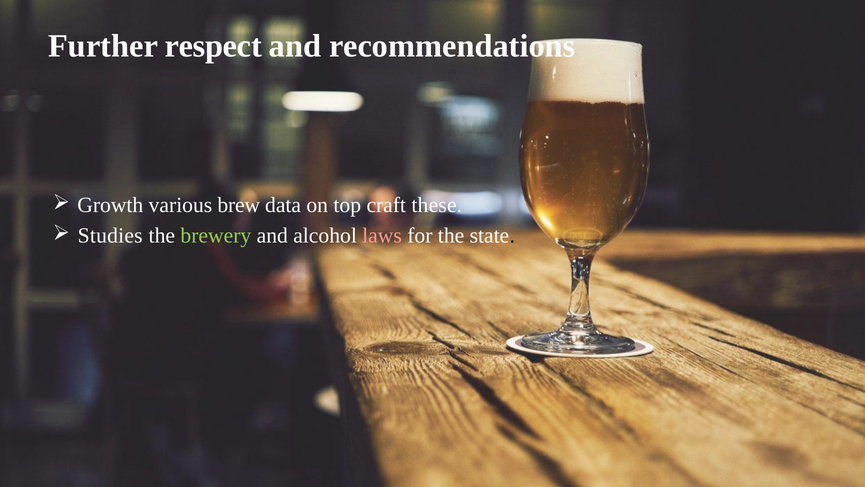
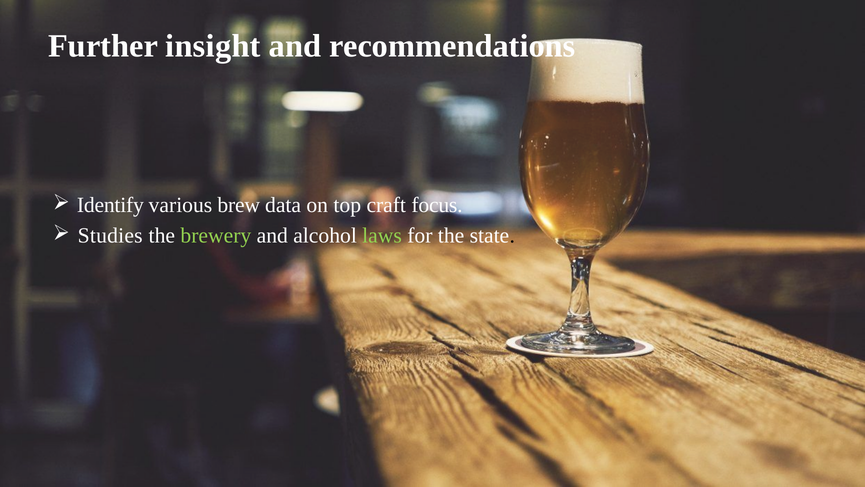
respect: respect -> insight (213, 46)
Growth: Growth -> Identify (110, 205)
these: these -> focus (437, 205)
laws colour: pink -> light green (382, 235)
